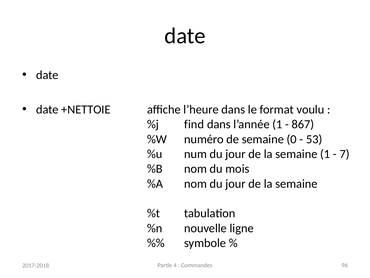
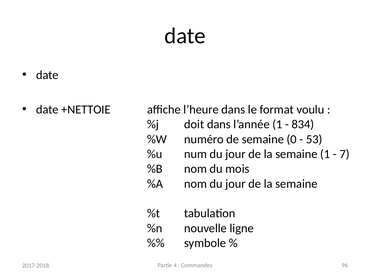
find: find -> doit (194, 124)
867: 867 -> 834 (303, 124)
